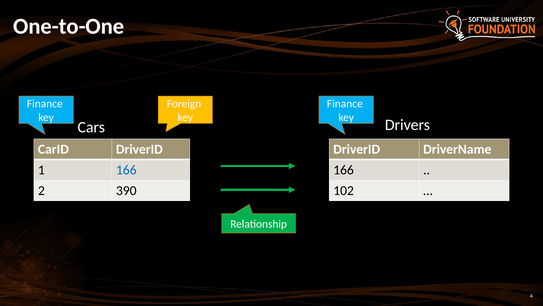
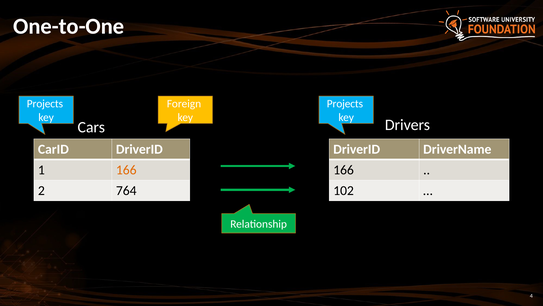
Finance: Finance -> Projects (345, 104)
Finance: Finance -> Projects (45, 104)
166 colour: blue -> orange (126, 170)
390: 390 -> 764 (126, 190)
